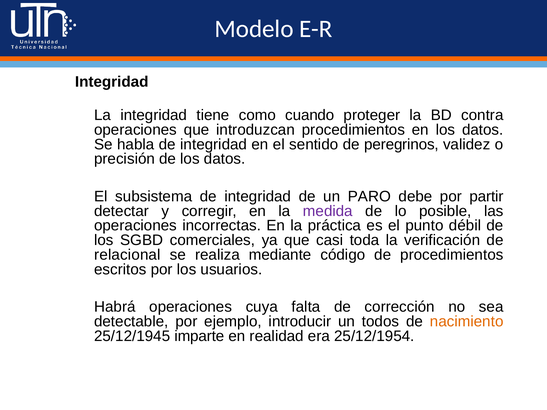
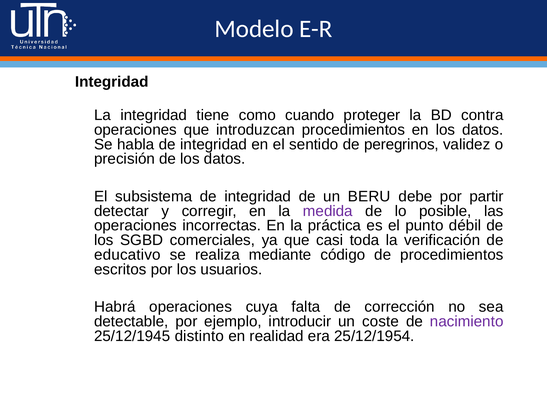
PARO: PARO -> BERU (369, 197)
relacional: relacional -> educativo (127, 255)
todos: todos -> coste (380, 322)
nacimiento colour: orange -> purple (467, 322)
imparte: imparte -> distinto (199, 336)
